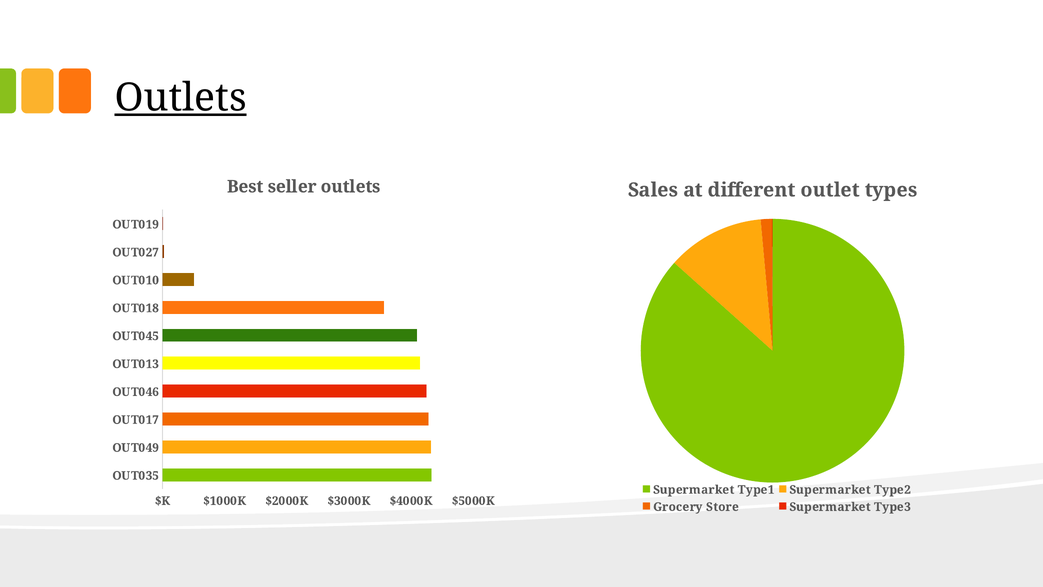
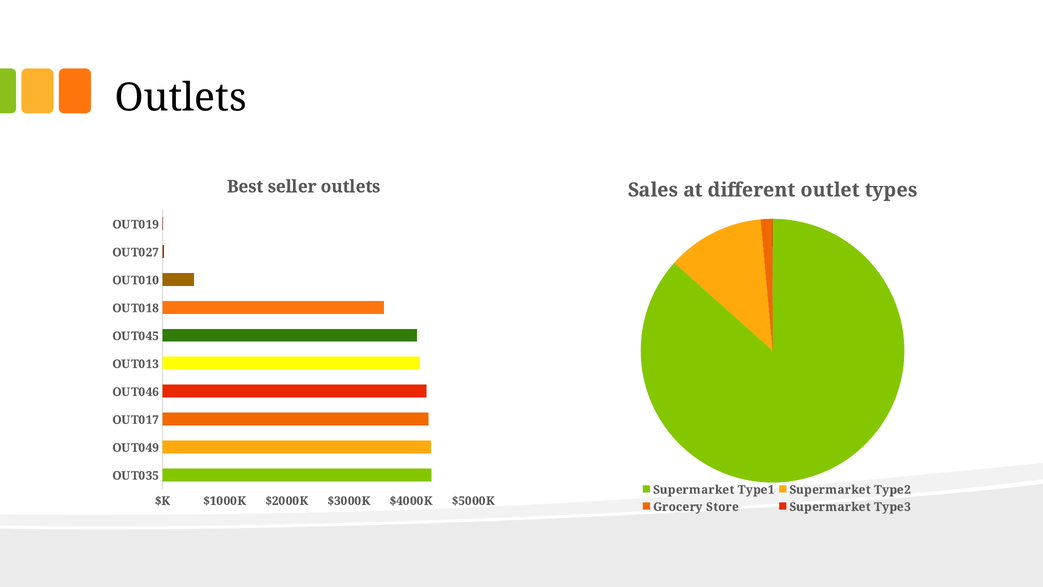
Outlets underline: present -> none (181, 98)
